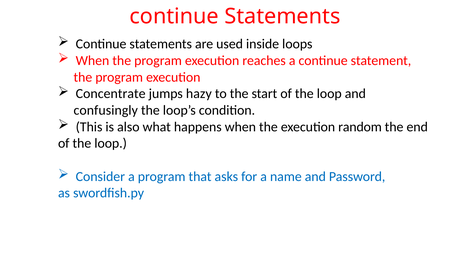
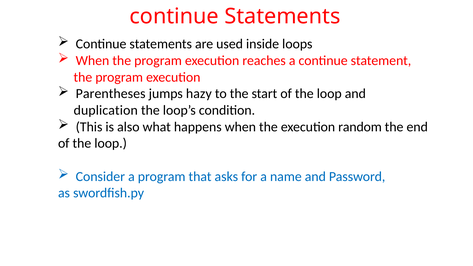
Concentrate: Concentrate -> Parentheses (111, 94)
confusingly: confusingly -> duplication (106, 110)
